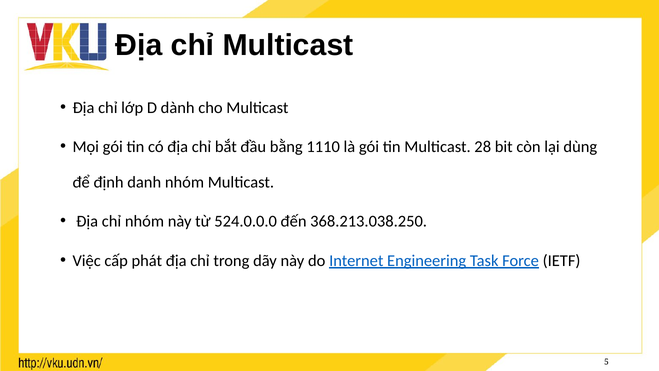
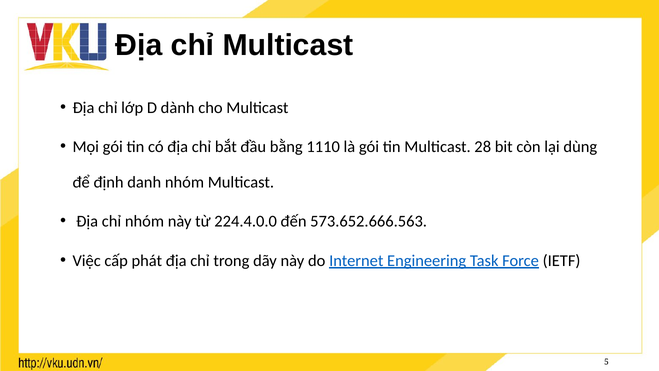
524.0.0.0: 524.0.0.0 -> 224.4.0.0 (246, 221)
368.213.038.250: 368.213.038.250 -> 573.652.666.563 (369, 221)
